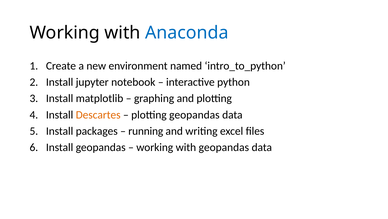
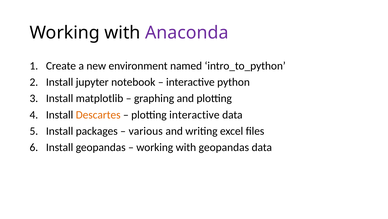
Anaconda colour: blue -> purple (187, 33)
plotting geopandas: geopandas -> interactive (194, 114)
running: running -> various (146, 131)
